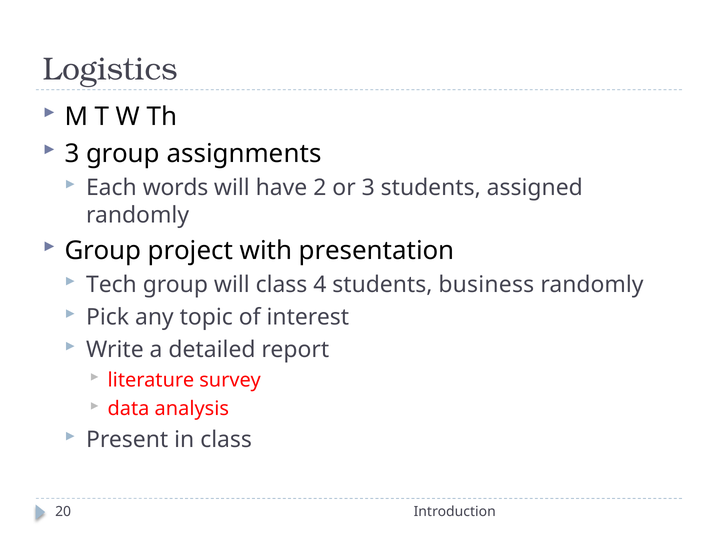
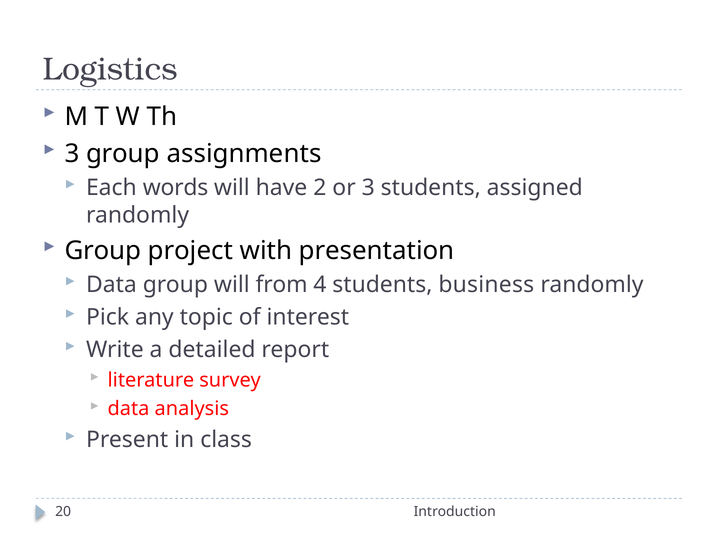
Tech: Tech -> Data (111, 285)
will class: class -> from (282, 285)
